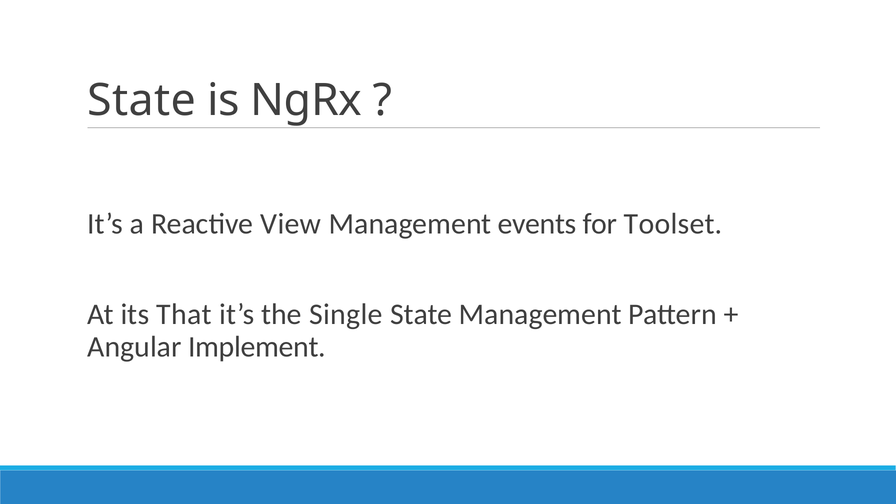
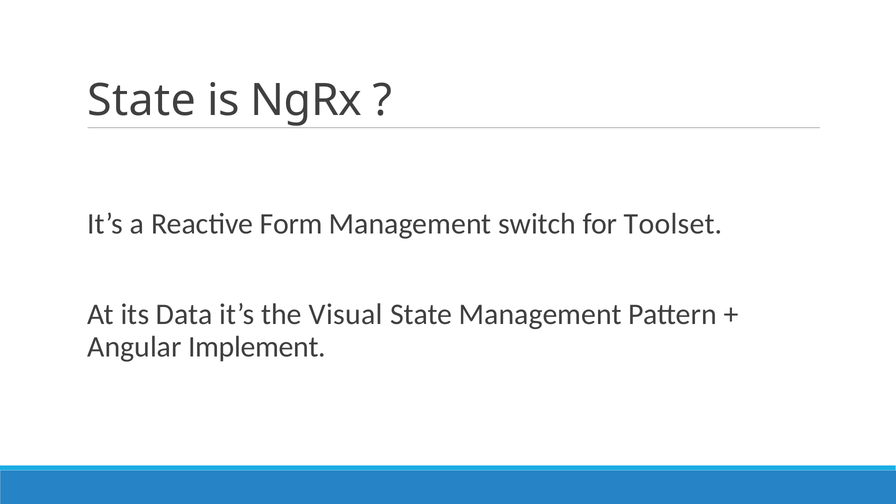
View: View -> Form (291, 224)
events: events -> switch (537, 224)
That: That -> Data (184, 314)
Single: Single -> Visual (346, 314)
